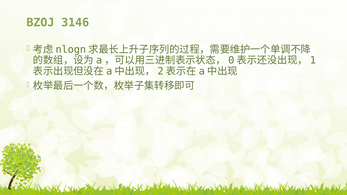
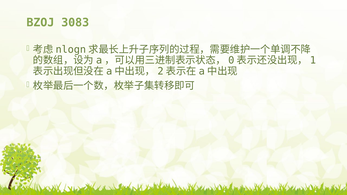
3146: 3146 -> 3083 (75, 22)
